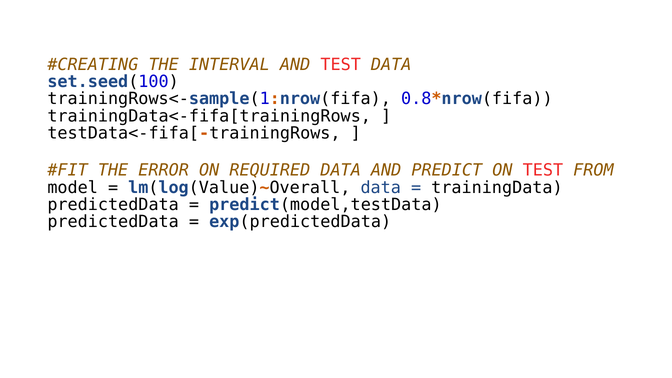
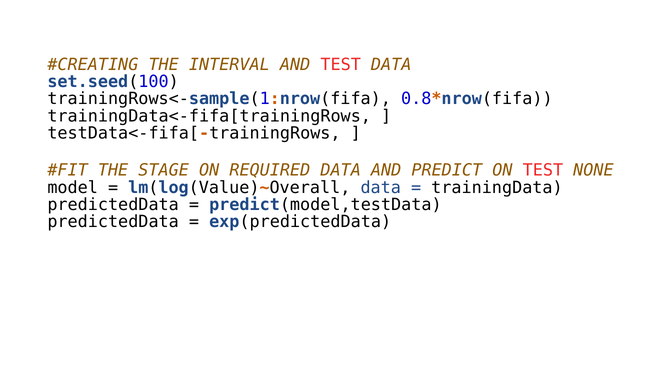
ERROR: ERROR -> STAGE (164, 170)
FROM: FROM -> NONE (593, 170)
